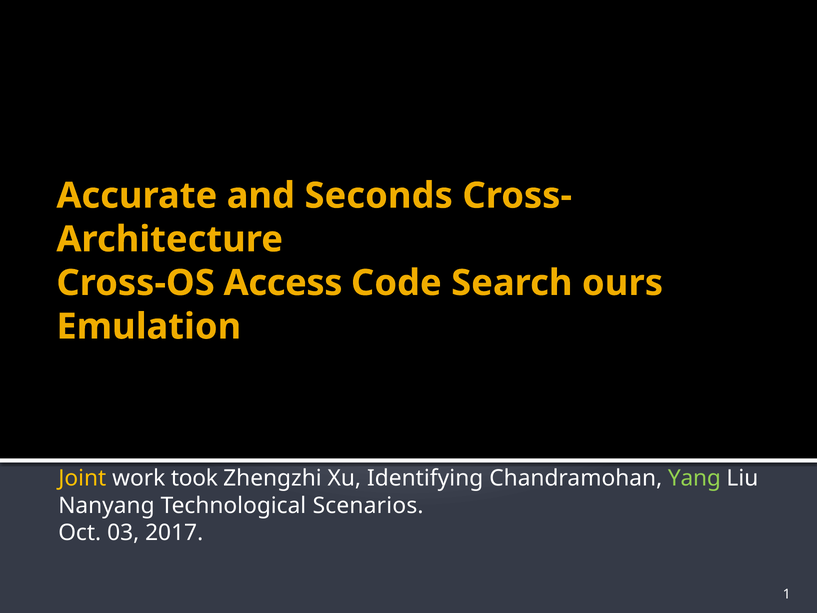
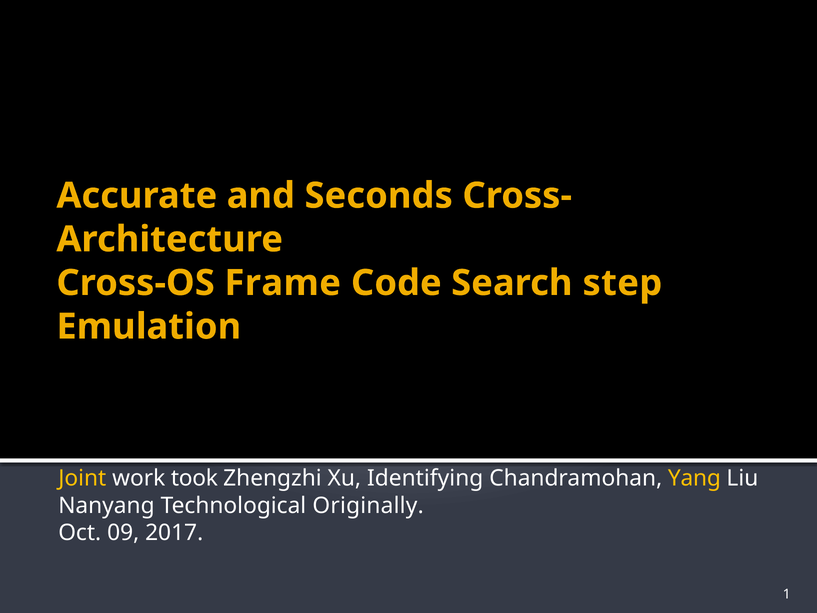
Access: Access -> Frame (283, 283)
ours: ours -> step (622, 283)
Yang colour: light green -> yellow (694, 478)
Scenarios: Scenarios -> Originally (368, 505)
03: 03 -> 09 (123, 533)
